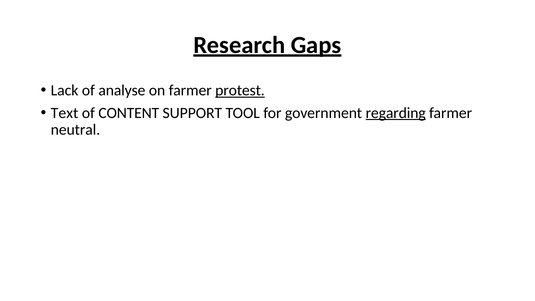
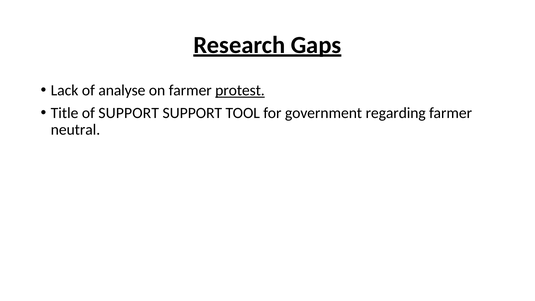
Text: Text -> Title (65, 113)
of CONTENT: CONTENT -> SUPPORT (129, 113)
regarding underline: present -> none (396, 113)
